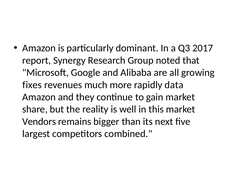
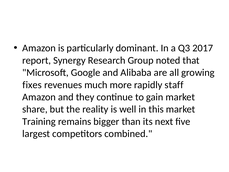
data: data -> staff (174, 85)
Vendors: Vendors -> Training (39, 121)
